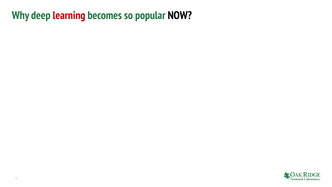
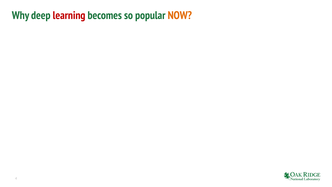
NOW colour: black -> orange (180, 15)
